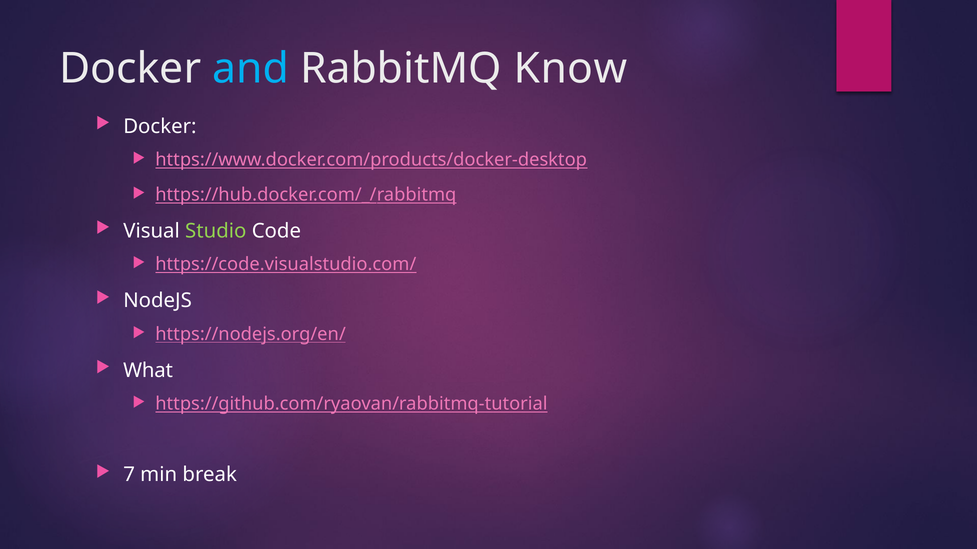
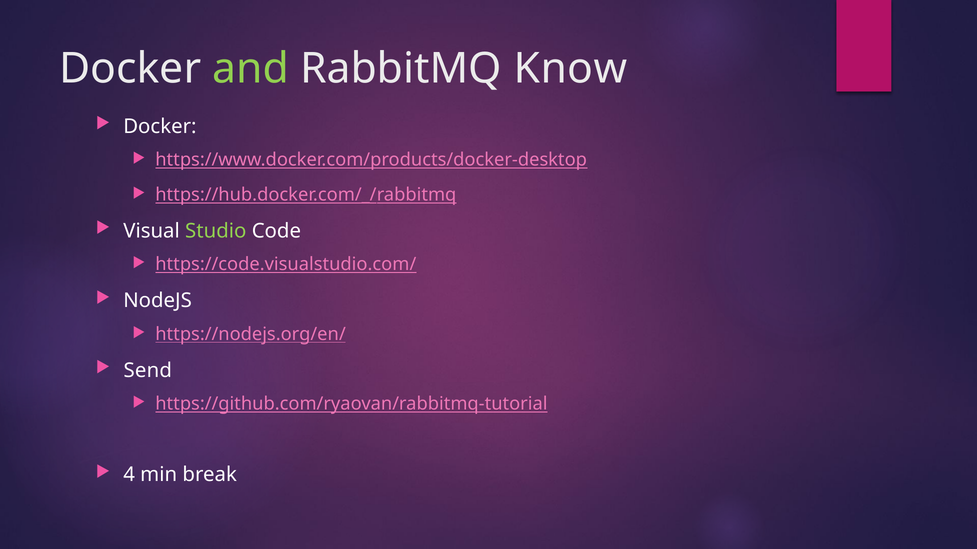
and colour: light blue -> light green (251, 69)
What: What -> Send (148, 371)
7: 7 -> 4 (129, 475)
